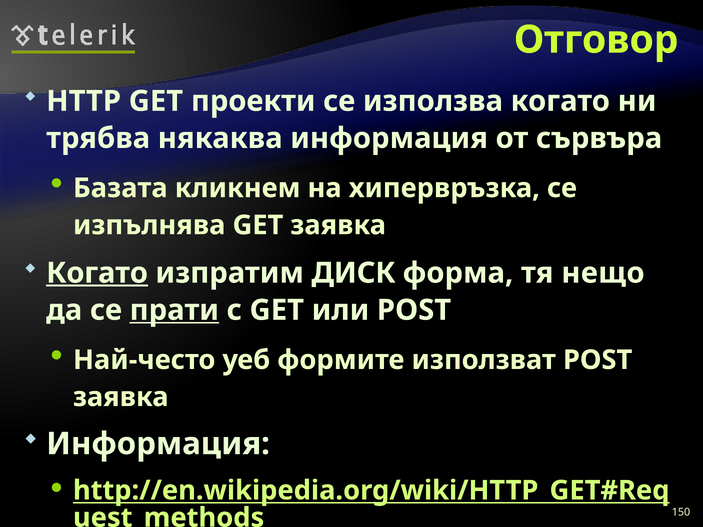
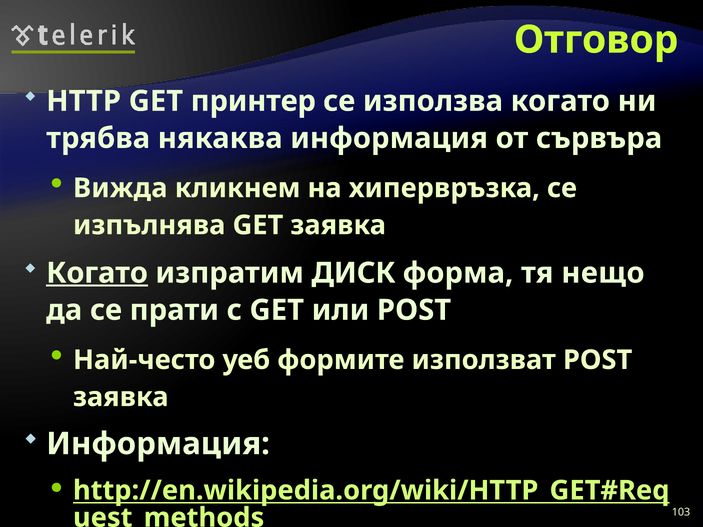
проекти: проекти -> принтер (253, 101)
Базата: Базата -> Вижда (120, 188)
прати underline: present -> none (174, 310)
150: 150 -> 103 (681, 512)
